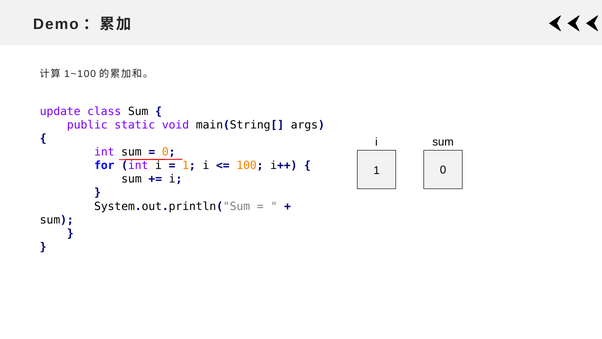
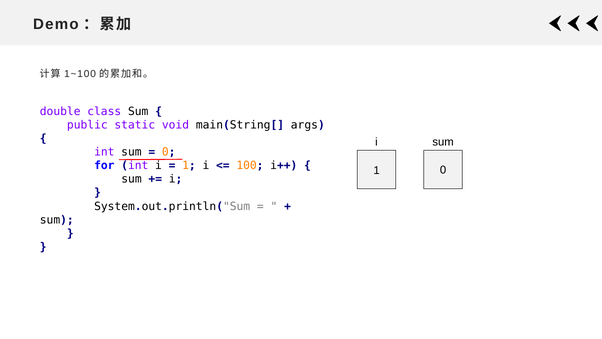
update: update -> double (60, 111)
